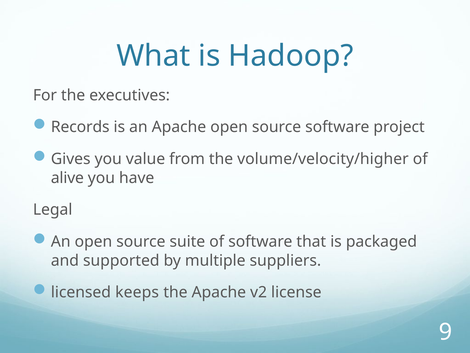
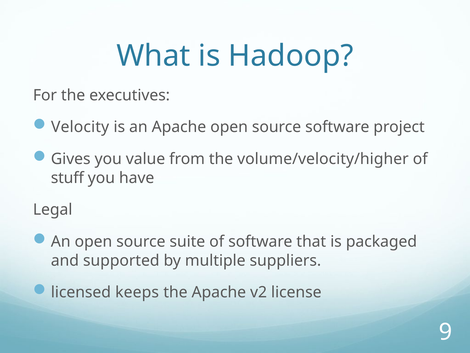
Records: Records -> Velocity (80, 127)
alive: alive -> stuff (67, 178)
